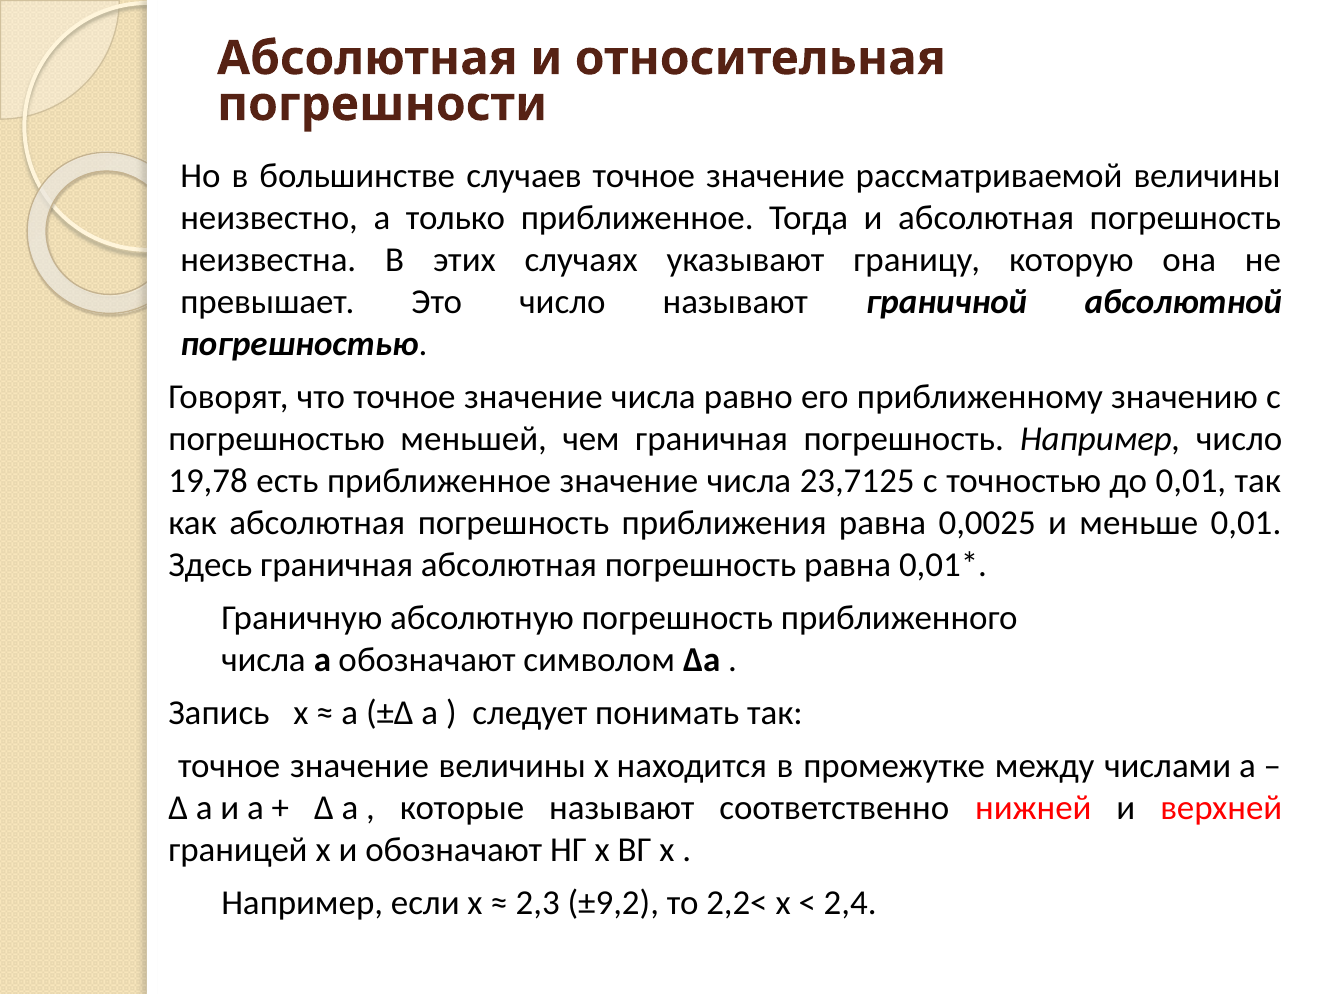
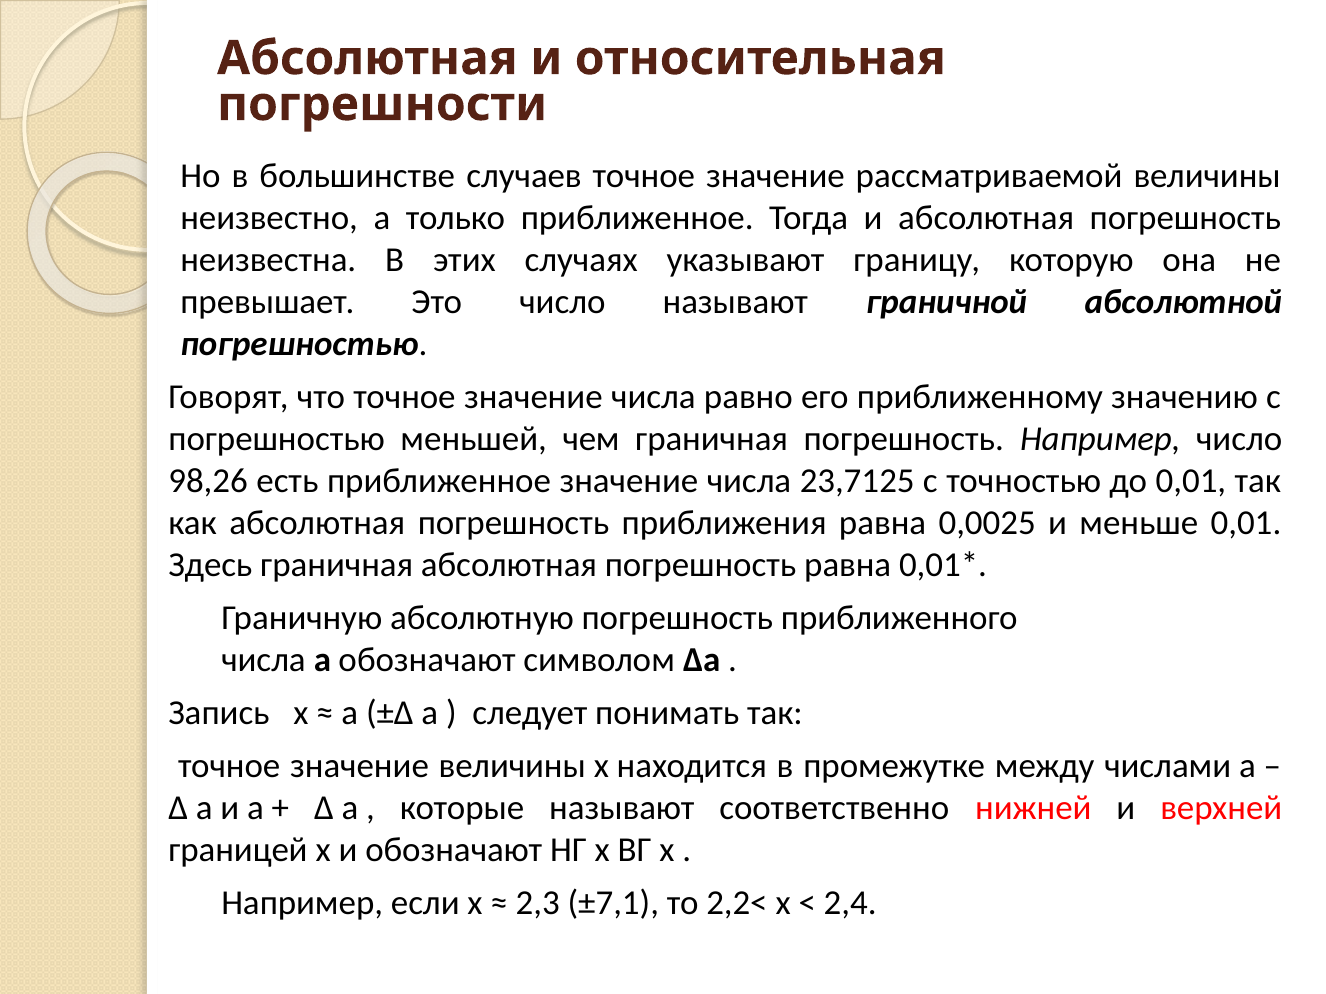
19,78: 19,78 -> 98,26 (208, 481)
±9,2: ±9,2 -> ±7,1 (613, 903)
